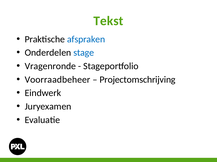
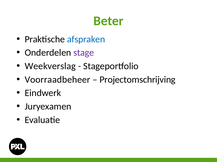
Tekst: Tekst -> Beter (108, 21)
stage colour: blue -> purple (84, 53)
Vragenronde: Vragenronde -> Weekverslag (50, 66)
